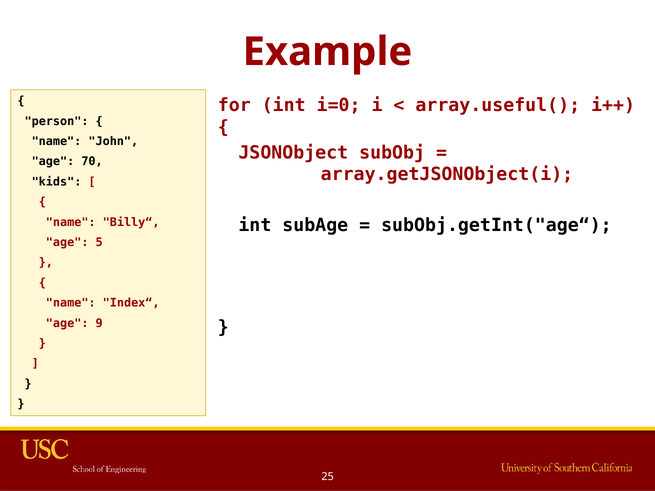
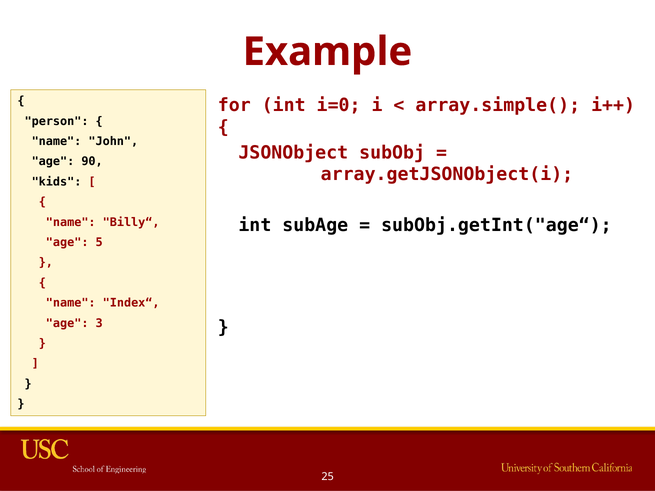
array.useful(: array.useful( -> array.simple( (498, 105)
70: 70 -> 90 (92, 162)
9: 9 -> 3 (99, 323)
